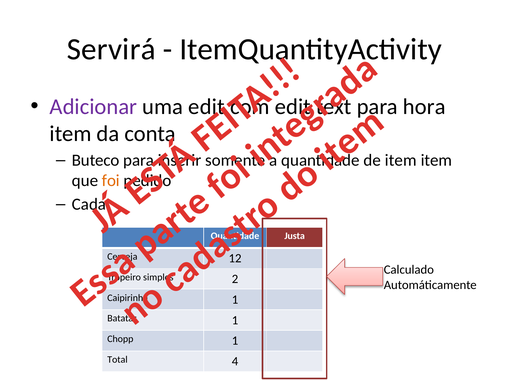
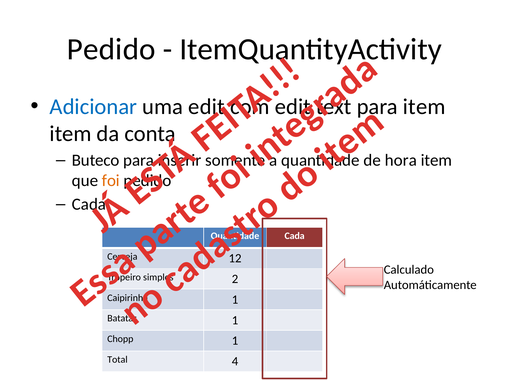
Servirá: Servirá -> Pedido (111, 49)
Adicionar colour: purple -> blue (93, 107)
hora: hora -> item (424, 107)
de item: item -> hora (401, 161)
Justa: Justa -> Cada (295, 236)
